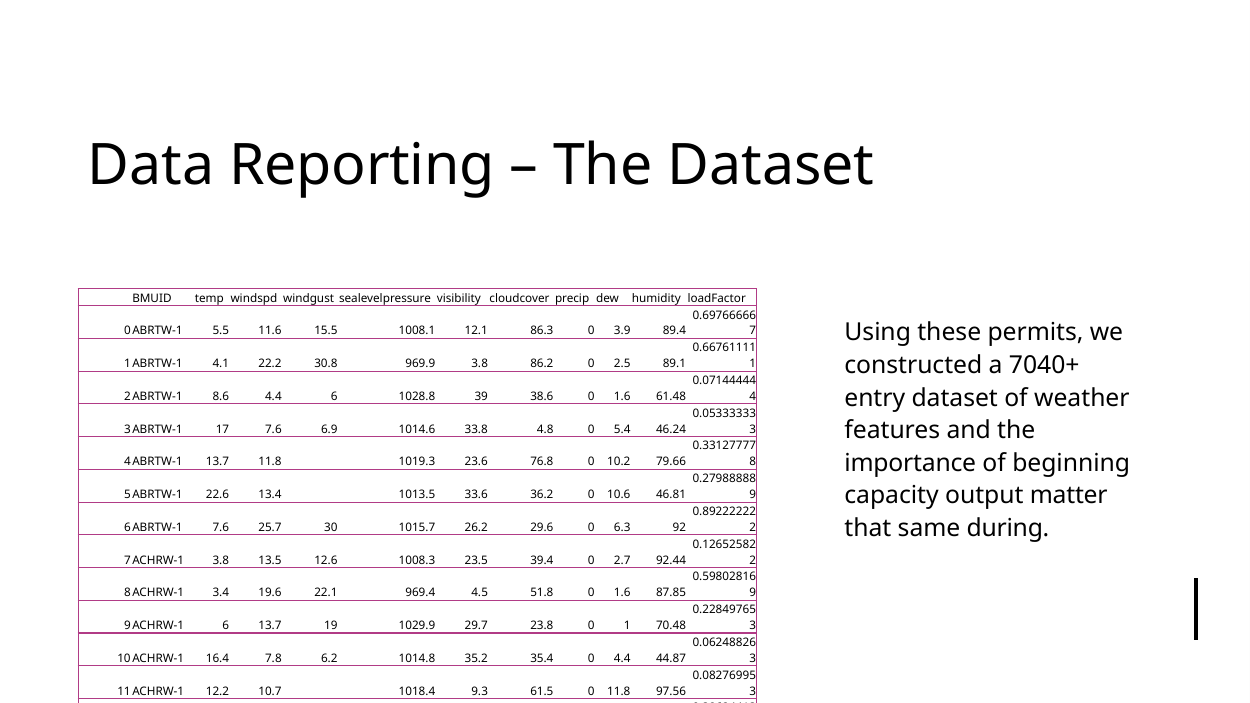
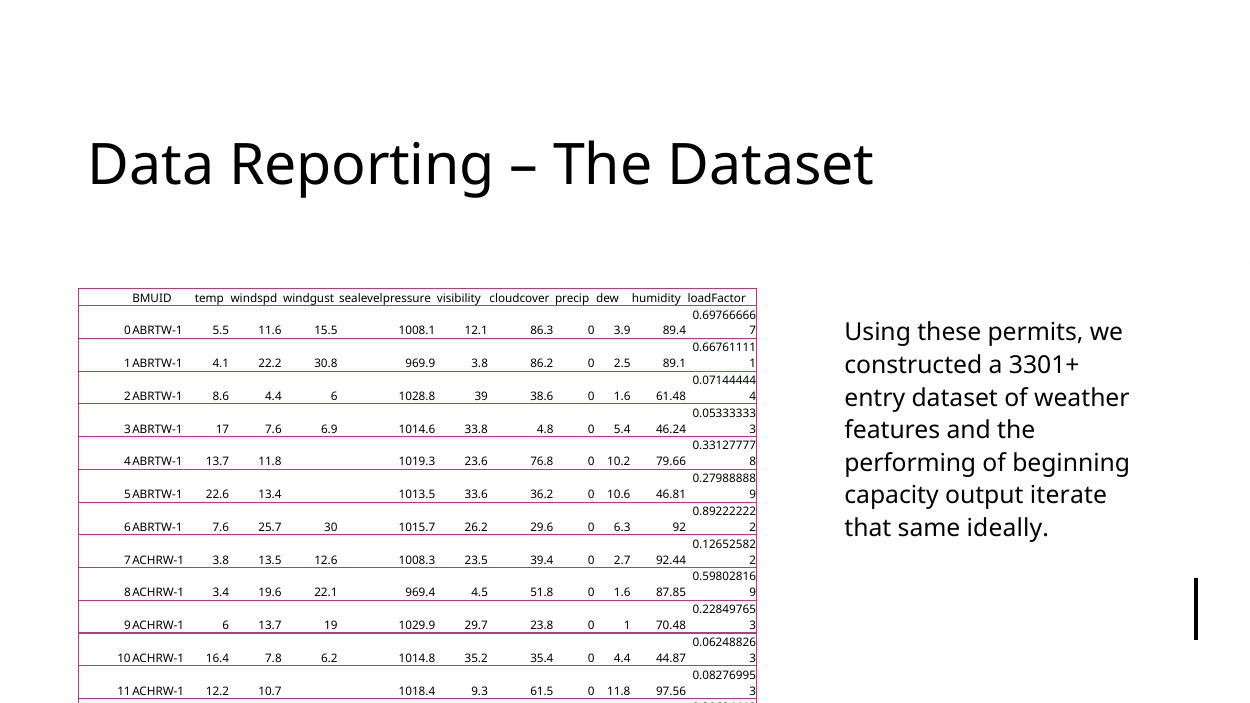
7040+: 7040+ -> 3301+ (1044, 365)
importance: importance -> performing (910, 463)
matter: matter -> iterate (1069, 496)
during: during -> ideally (1008, 528)
